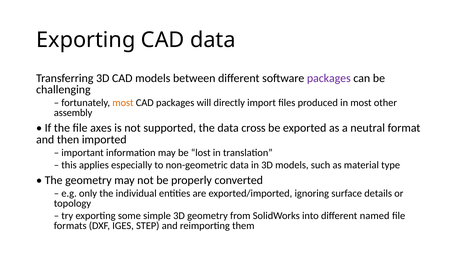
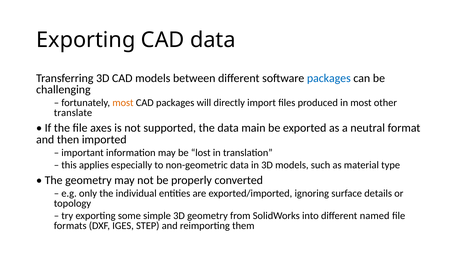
packages colour: purple -> blue (329, 78)
assembly: assembly -> translate (73, 113)
cross: cross -> main (253, 128)
